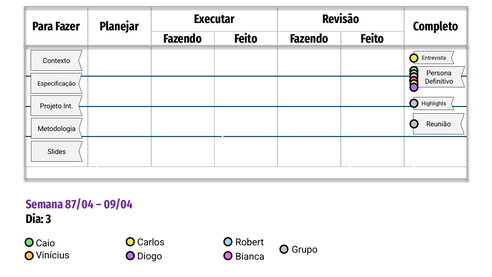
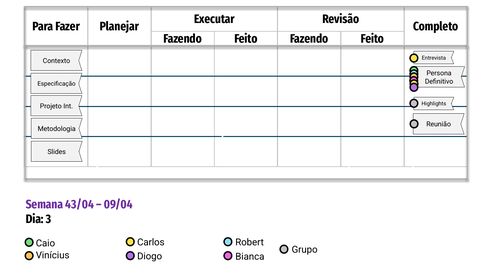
87/04: 87/04 -> 43/04 (80, 204)
